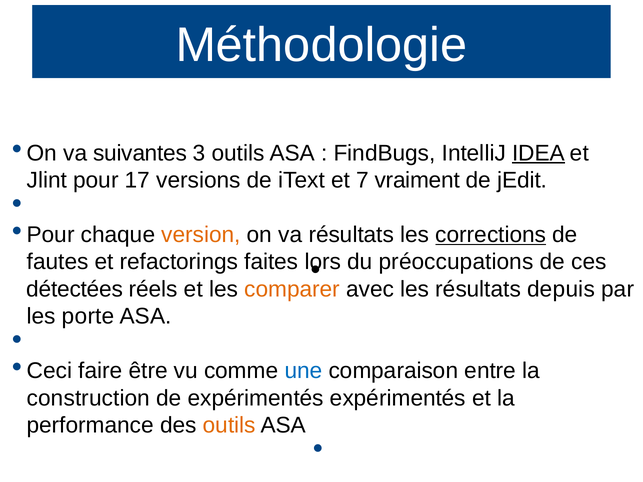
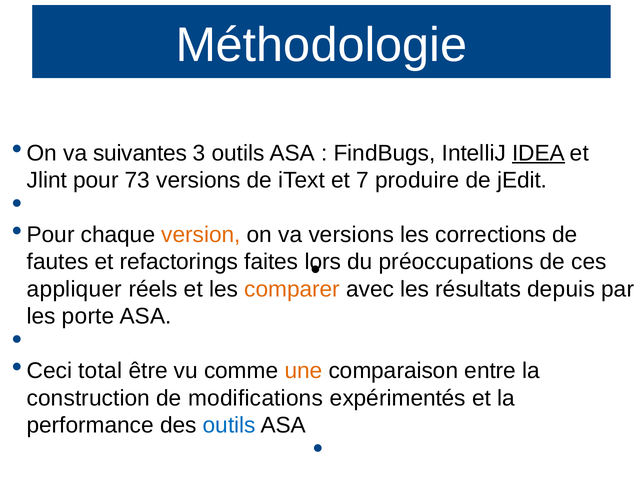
17: 17 -> 73 (137, 180)
vraiment: vraiment -> produire (417, 180)
va résultats: résultats -> versions (351, 235)
corrections underline: present -> none (491, 235)
détectées: détectées -> appliquer (74, 289)
faire: faire -> total (100, 371)
une colour: blue -> orange (303, 371)
de expérimentés: expérimentés -> modifications (256, 398)
outils colour: orange -> blue (229, 425)
